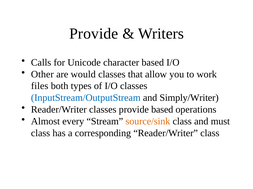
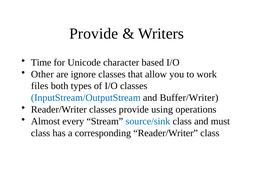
Calls: Calls -> Time (41, 63)
would: would -> ignore (83, 74)
Simply/Writer: Simply/Writer -> Buffer/Writer (189, 98)
provide based: based -> using (162, 110)
source/sink colour: orange -> blue (148, 122)
